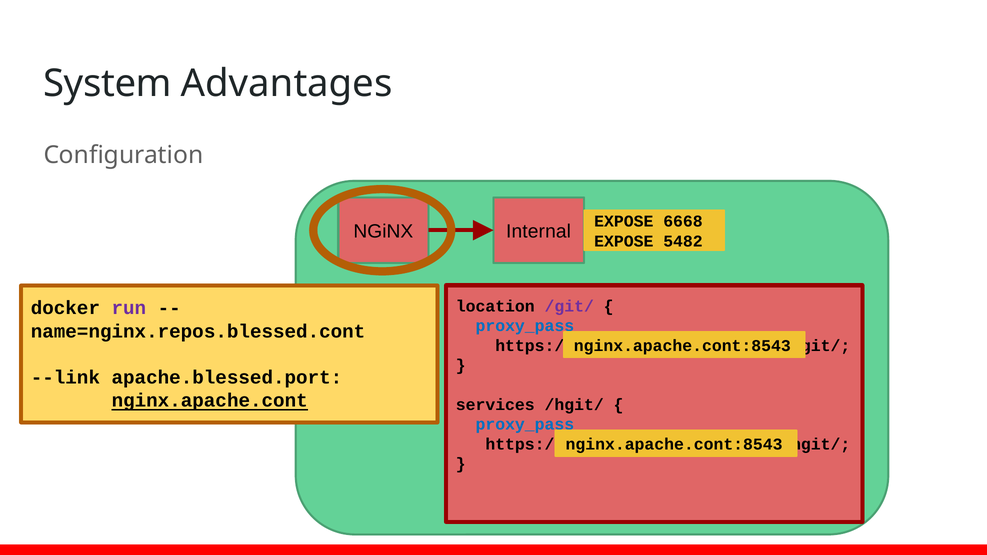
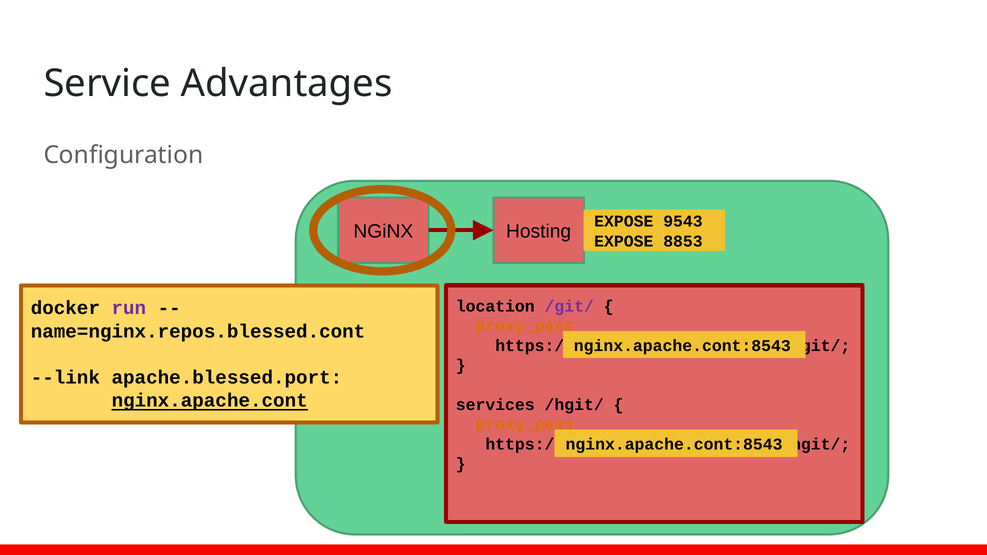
System: System -> Service (107, 84)
Internal: Internal -> Hosting (539, 232)
6668: 6668 -> 9543 (683, 222)
5482: 5482 -> 8853 (683, 241)
proxy_pass colour: blue -> orange (525, 326)
proxy_pass colour: blue -> orange (525, 425)
